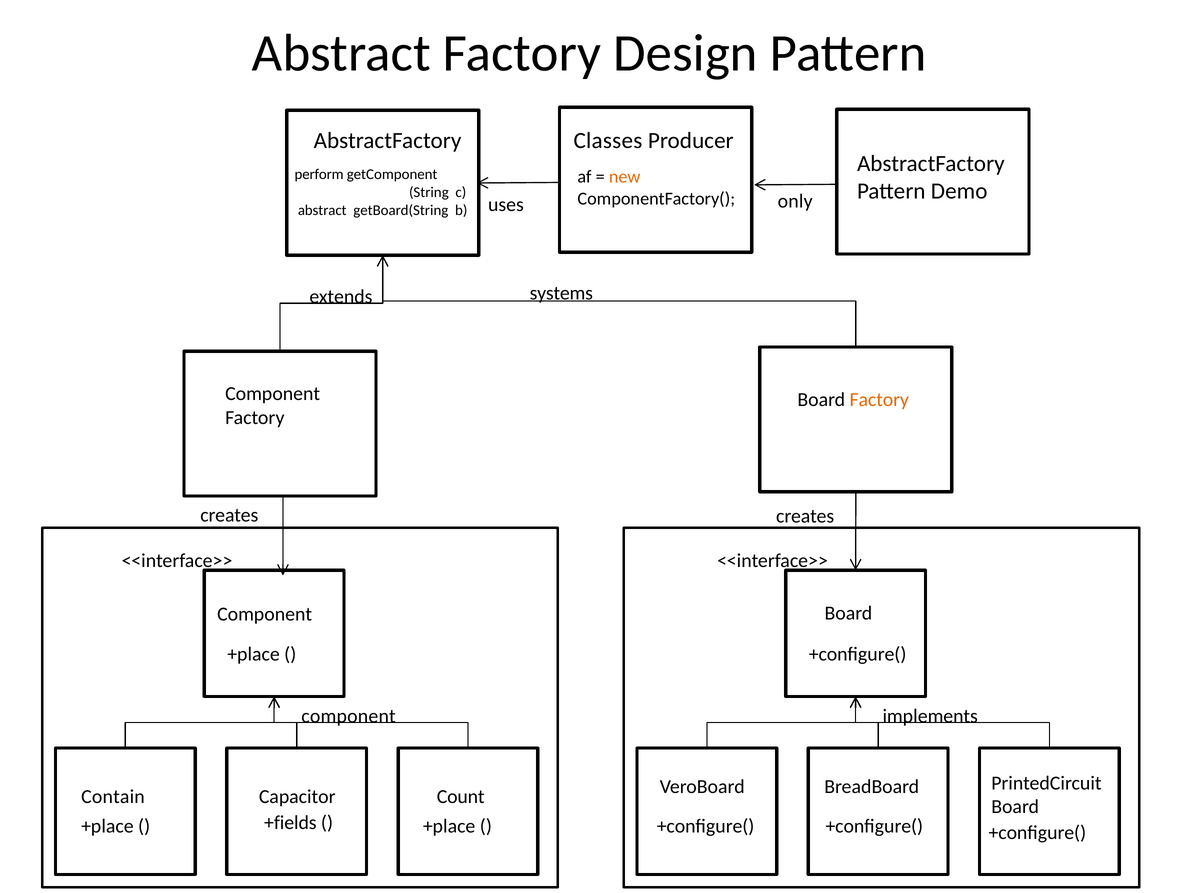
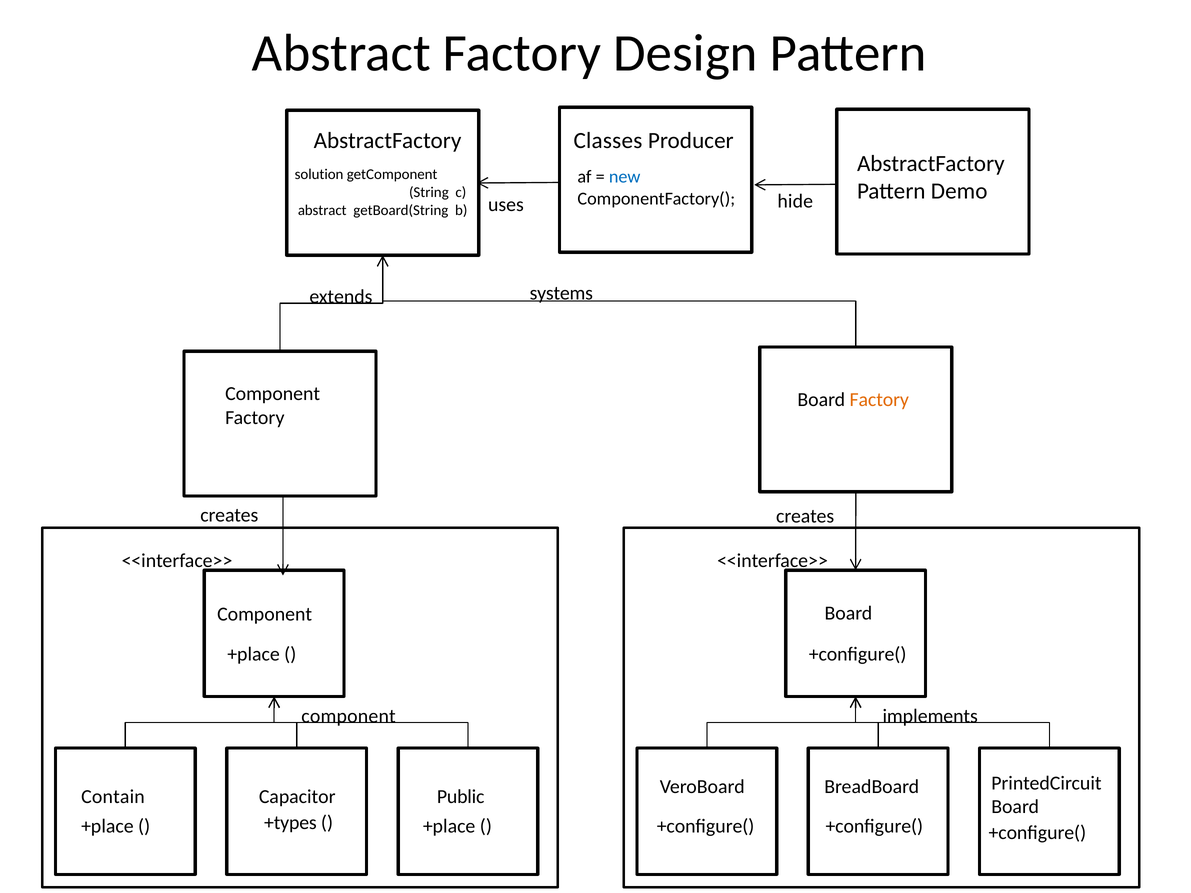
perform: perform -> solution (319, 175)
new colour: orange -> blue (625, 177)
only: only -> hide (795, 201)
Count: Count -> Public (461, 797)
+fields: +fields -> +types (290, 823)
